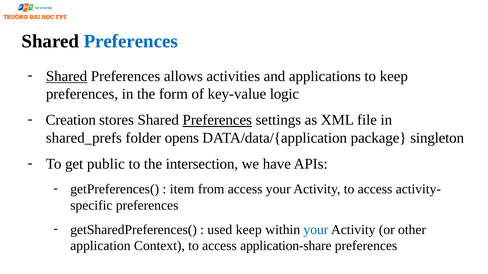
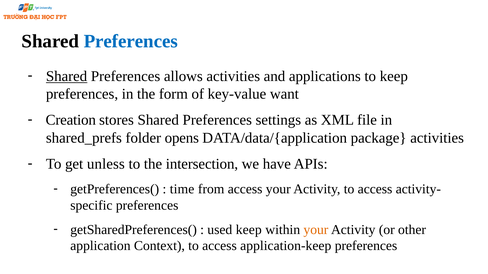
logic: logic -> want (284, 94)
Preferences underline: present -> none (217, 120)
package singleton: singleton -> activities (437, 138)
public: public -> unless (106, 164)
item: item -> time (182, 189)
your colour: blue -> orange (316, 230)
application-share: application-share -> application-keep (286, 246)
